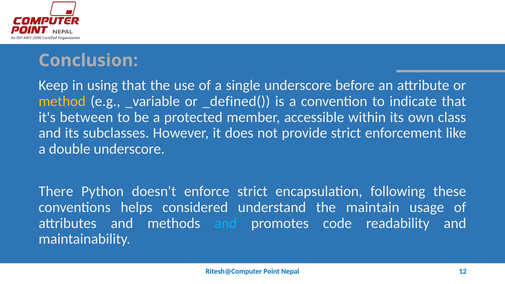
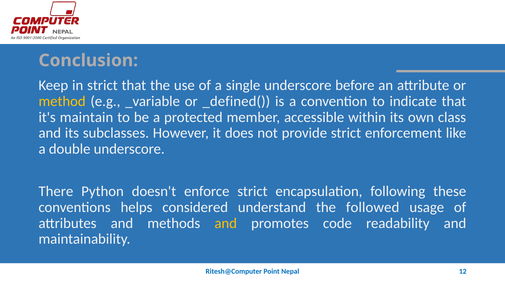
in using: using -> strict (102, 85)
between: between -> maintain (87, 117)
maintain: maintain -> followed (373, 207)
and colour: light blue -> yellow (226, 223)
